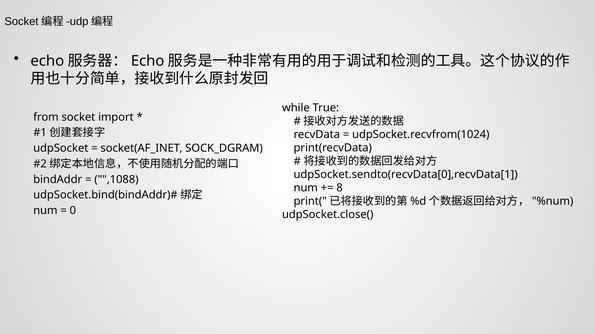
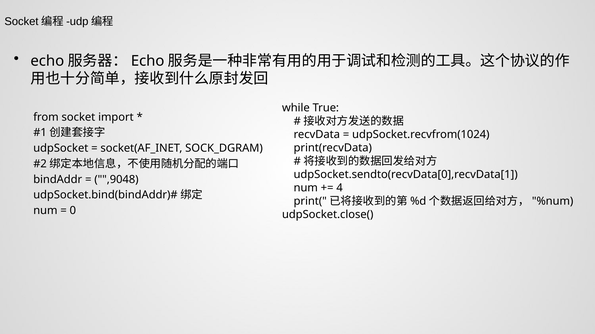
,1088: ,1088 -> ,9048 (116, 180)
8: 8 -> 4 (340, 188)
